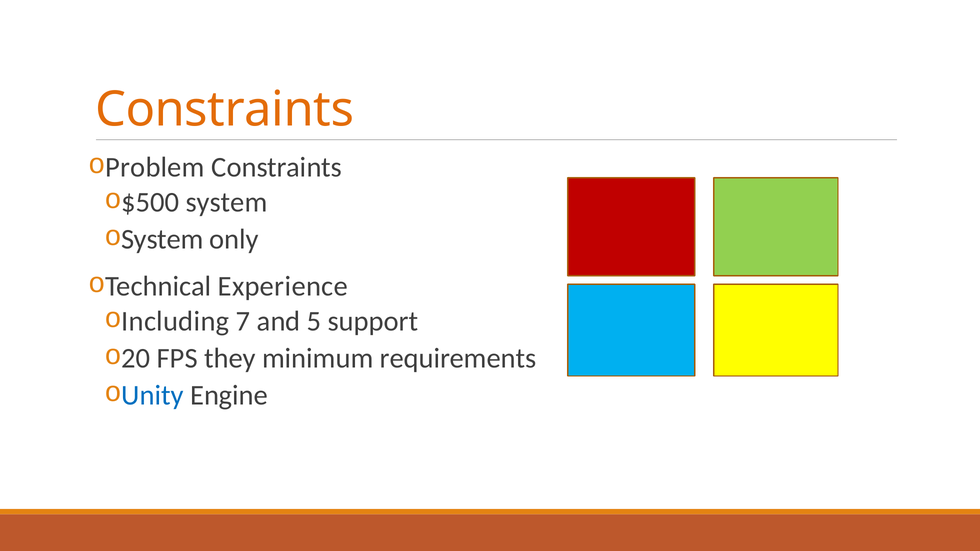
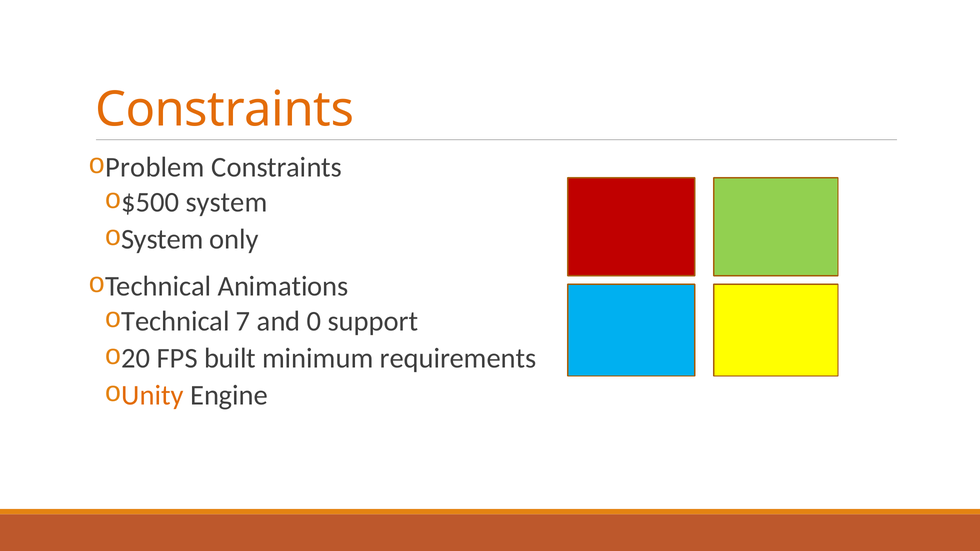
Experience: Experience -> Animations (283, 287)
Including: Including -> Technical (176, 321)
5: 5 -> 0 (314, 321)
they: they -> built (230, 358)
Unity colour: blue -> orange (153, 396)
